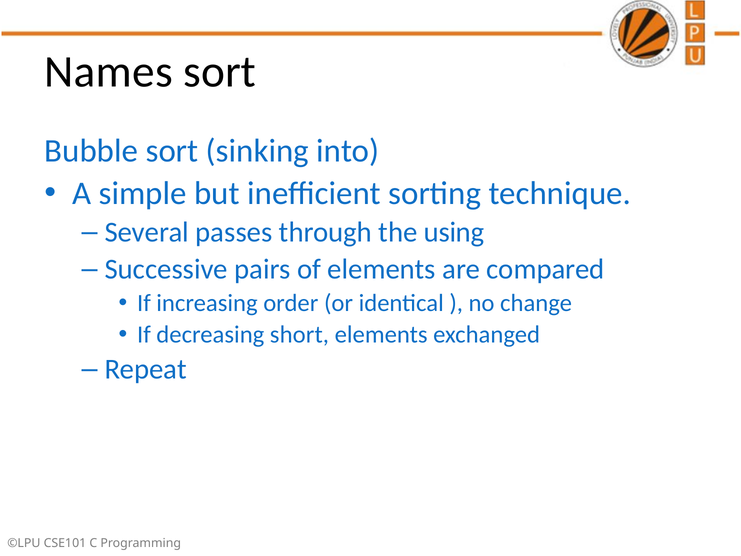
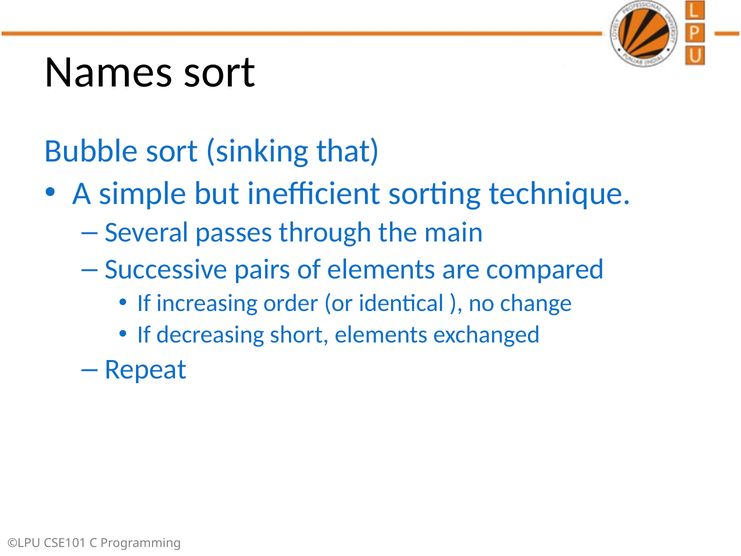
into: into -> that (348, 151)
using: using -> main (454, 232)
